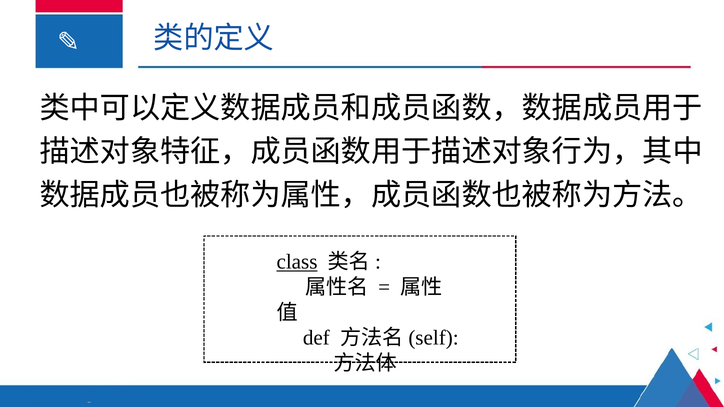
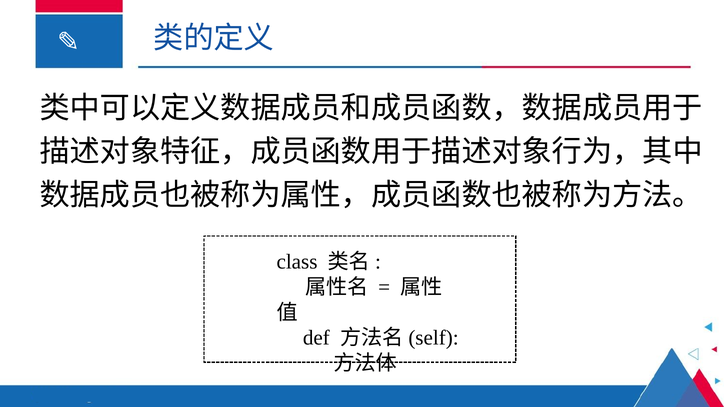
class underline: present -> none (297, 262)
